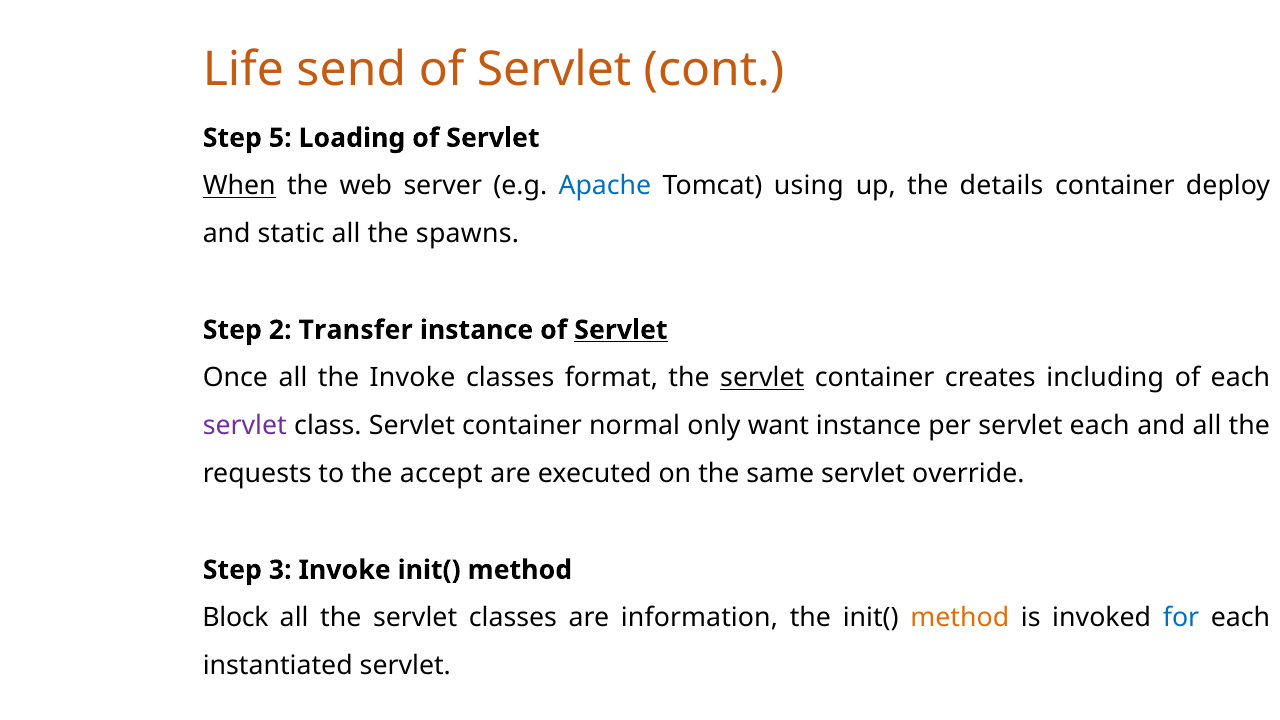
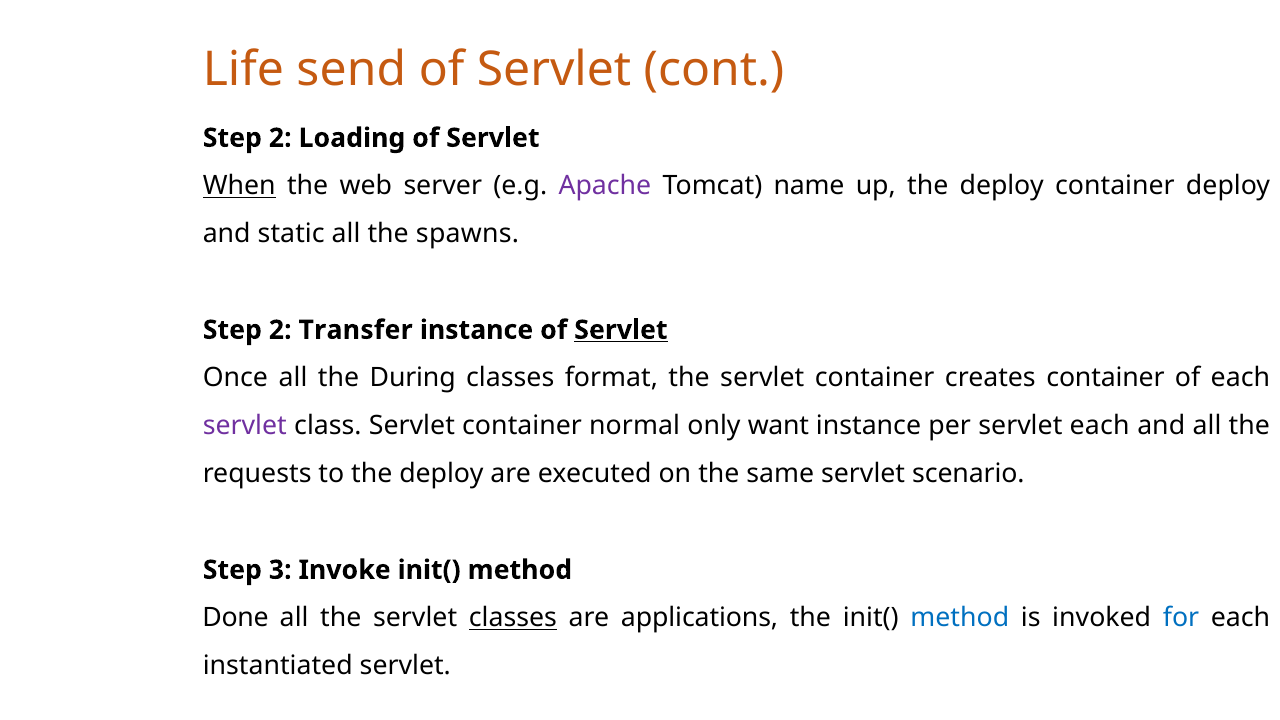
5: 5 -> 2 (280, 138)
Apache colour: blue -> purple (605, 186)
using: using -> name (809, 186)
up the details: details -> deploy (1002, 186)
the Invoke: Invoke -> During (413, 378)
servlet underline: present -> none (762, 378)
creates including: including -> container (1105, 378)
to the accept: accept -> deploy (441, 474)
override: override -> scenario (968, 474)
Block: Block -> Done (236, 618)
classes underline: none -> present (513, 618)
information: information -> applications (700, 618)
method colour: orange -> blue (960, 618)
